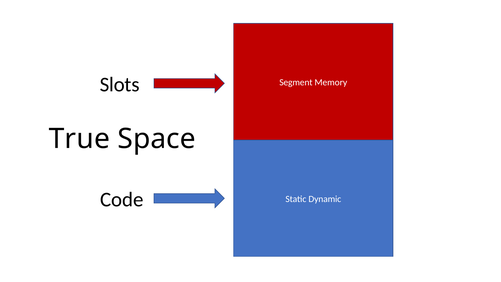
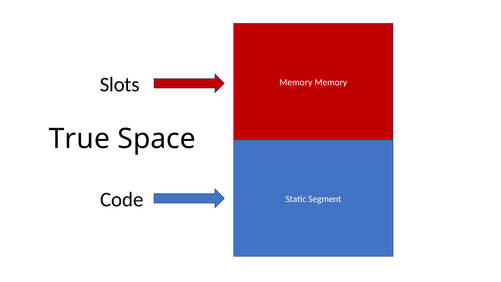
Segment: Segment -> Memory (296, 82)
Dynamic: Dynamic -> Segment (325, 199)
